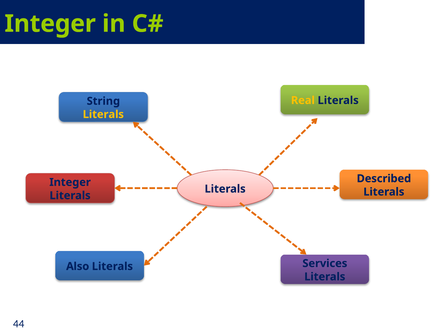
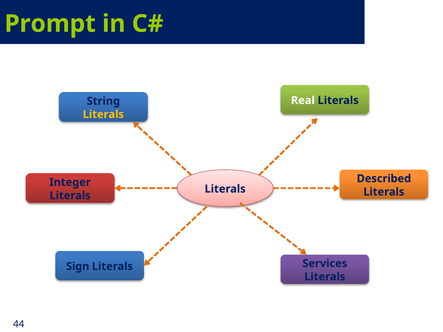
Integer: Integer -> Prompt (50, 24)
Real colour: yellow -> white (303, 100)
Also: Also -> Sign (78, 267)
